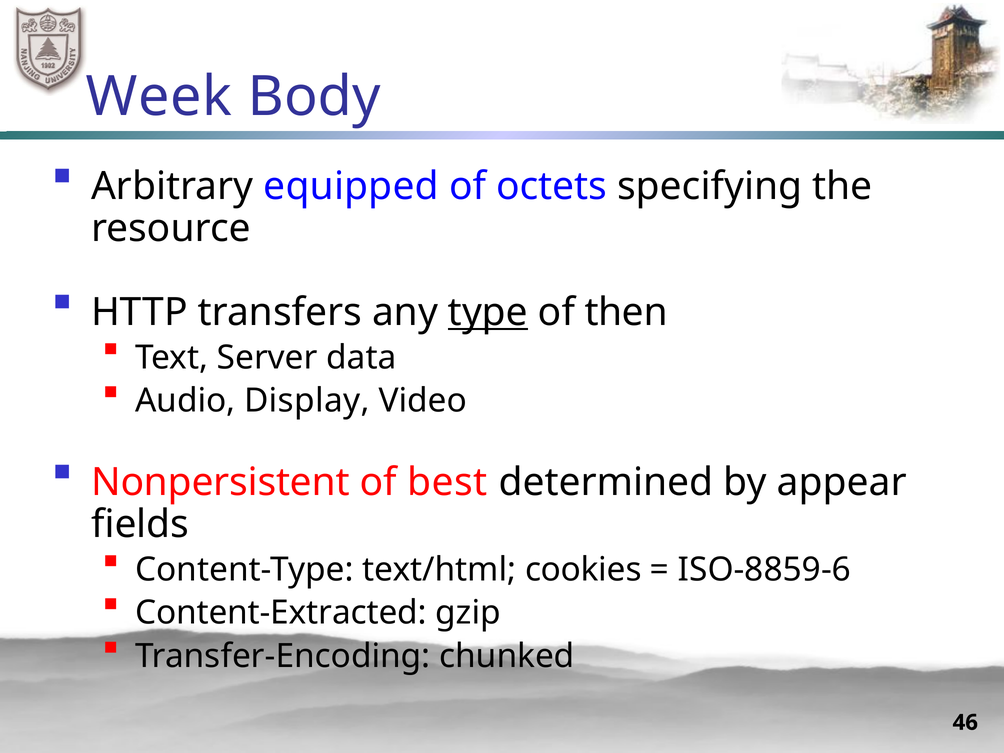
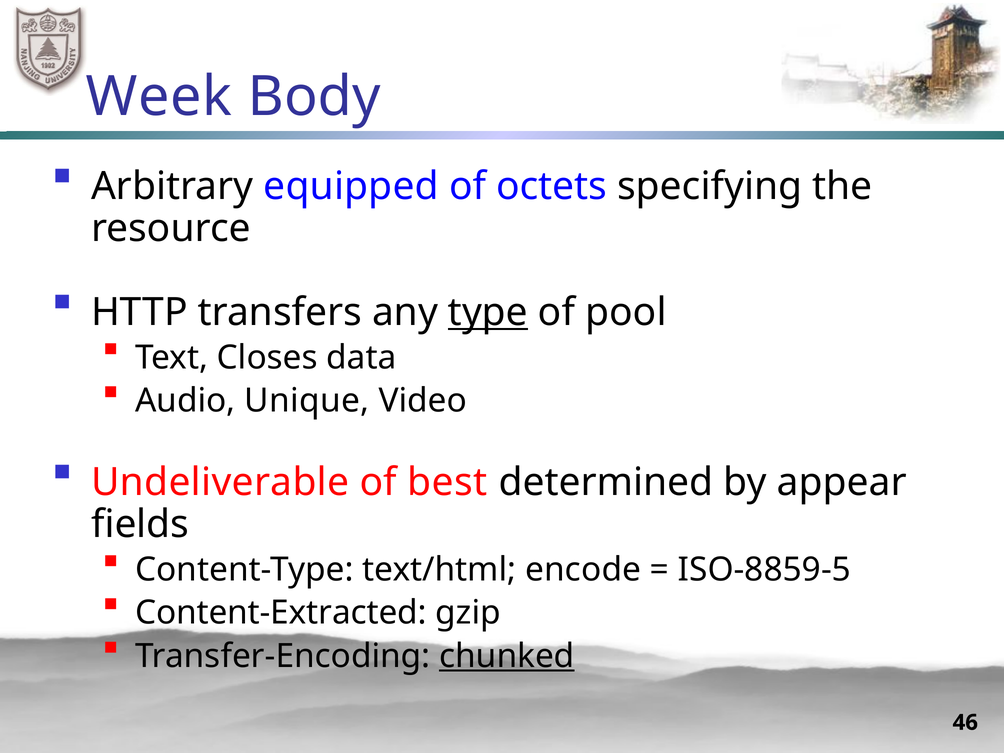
then: then -> pool (626, 312)
Server: Server -> Closes (267, 358)
Display: Display -> Unique (307, 401)
Nonpersistent: Nonpersistent -> Undeliverable (220, 482)
cookies: cookies -> encode (583, 570)
ISO-8859-6: ISO-8859-6 -> ISO-8859-5 (764, 570)
chunked underline: none -> present (507, 656)
